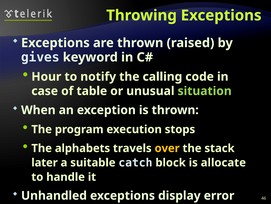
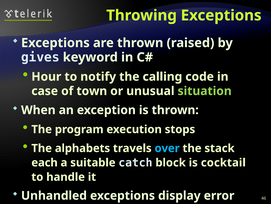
table: table -> town (92, 91)
over colour: yellow -> light blue (167, 148)
later: later -> each (45, 162)
allocate: allocate -> cocktail (223, 162)
